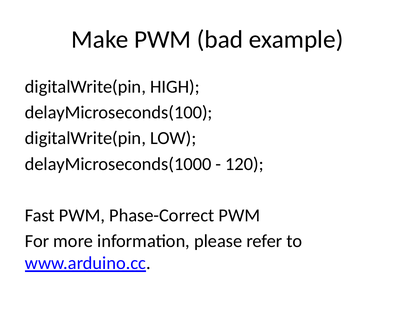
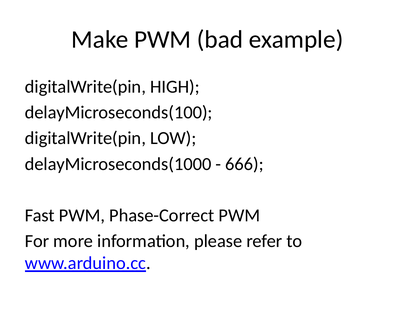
120: 120 -> 666 (245, 164)
